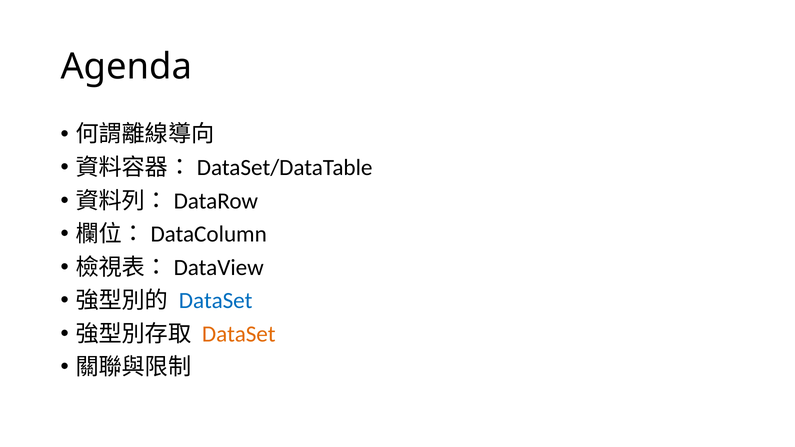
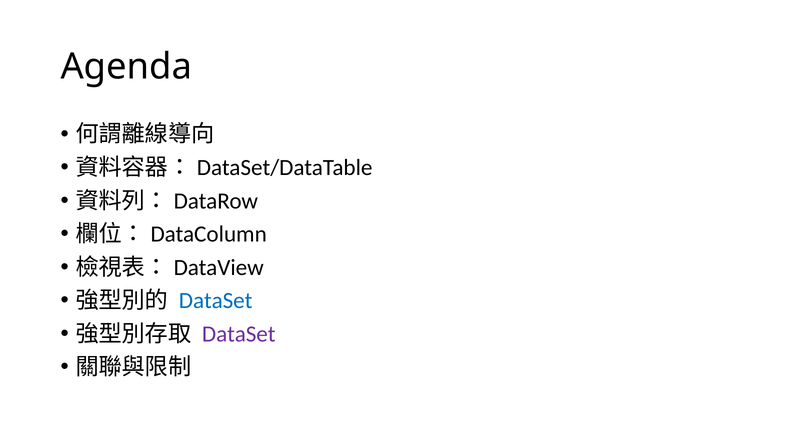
DataSet colour: orange -> purple (239, 334)
